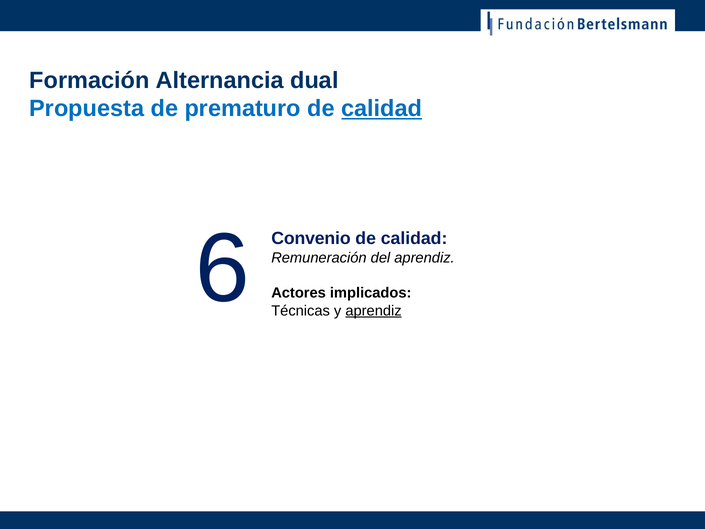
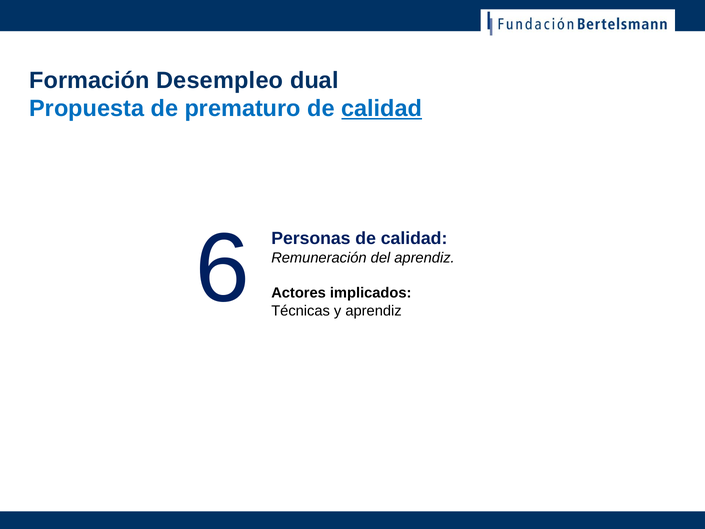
Alternancia: Alternancia -> Desempleo (220, 80)
Convenio: Convenio -> Personas (311, 238)
aprendiz underline: present -> none (374, 311)
